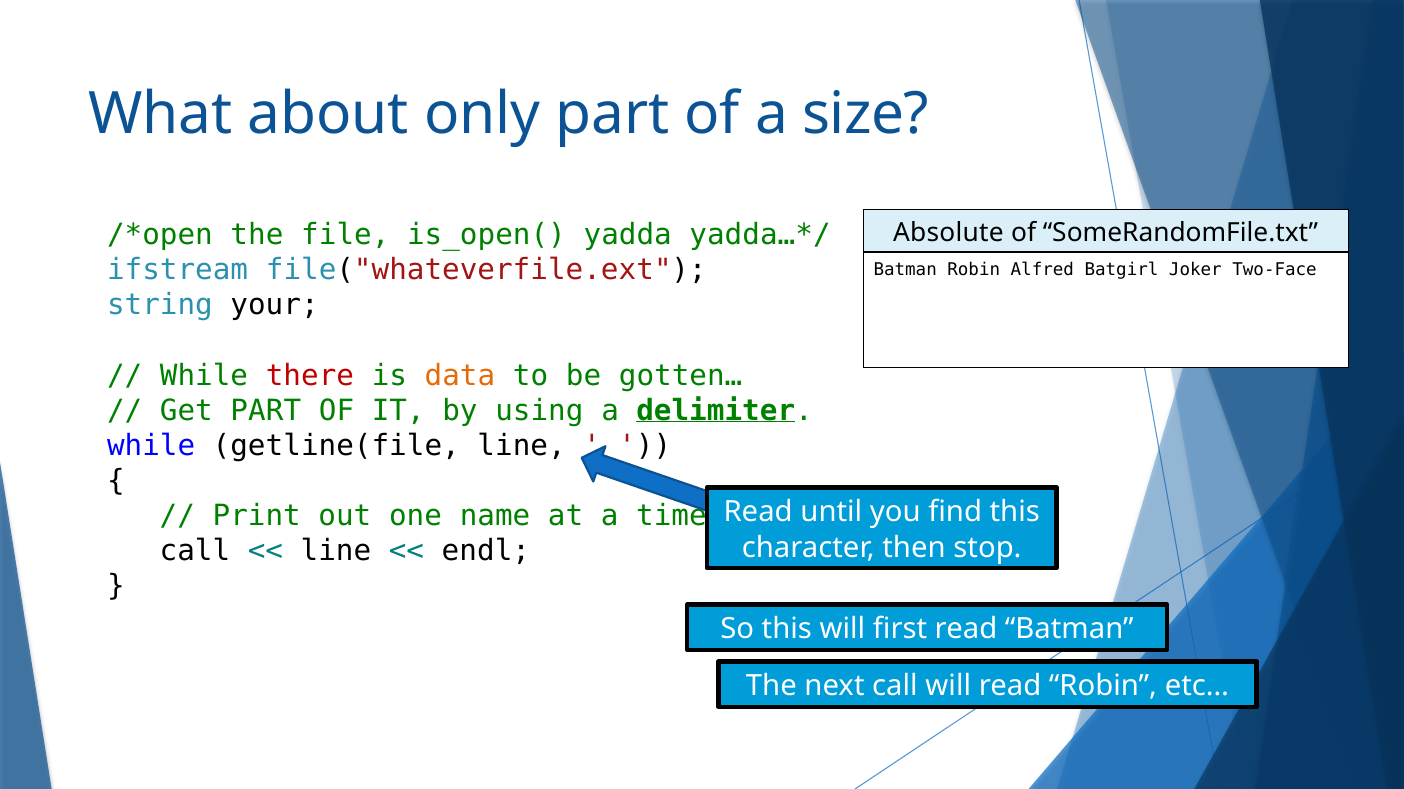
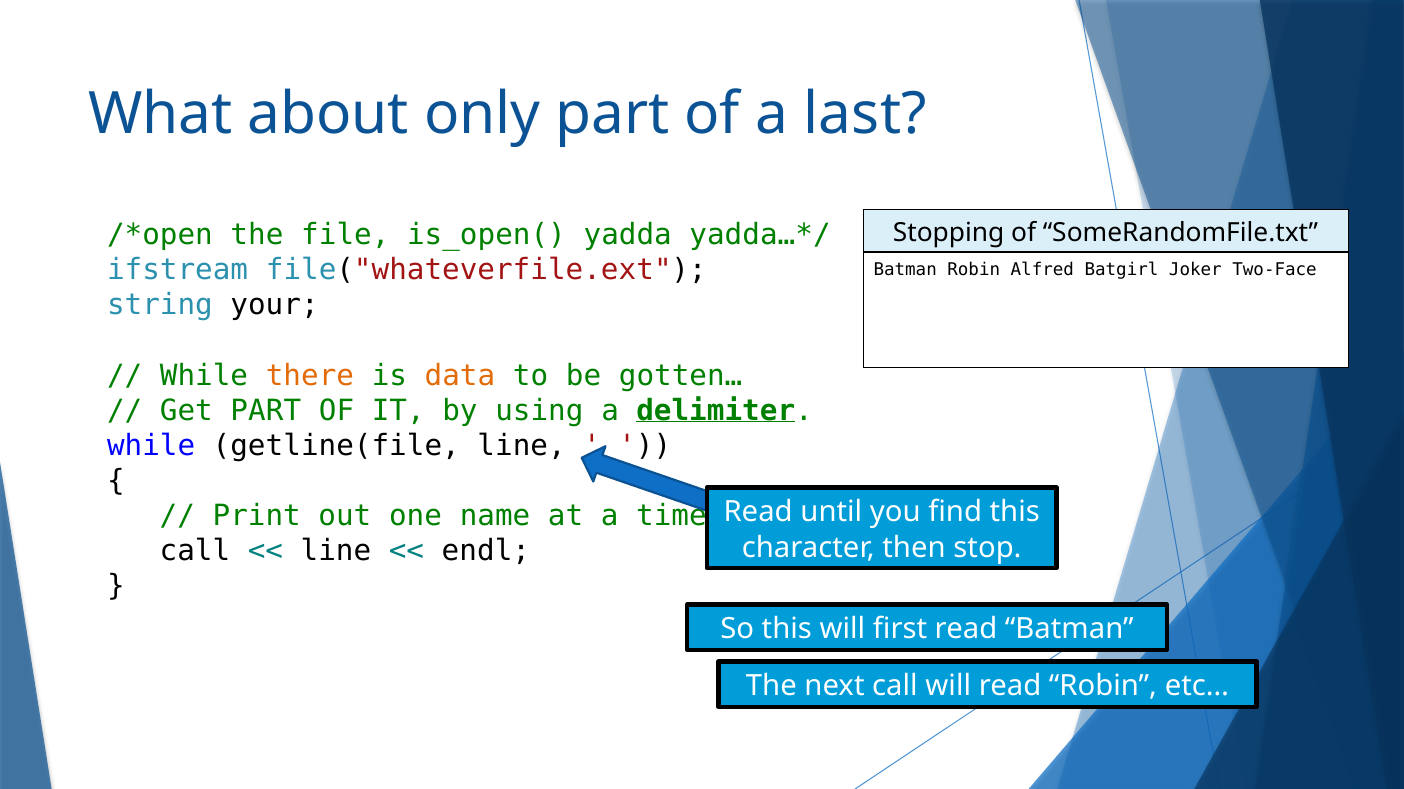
size: size -> last (865, 115)
Absolute: Absolute -> Stopping (949, 233)
there colour: red -> orange (310, 376)
